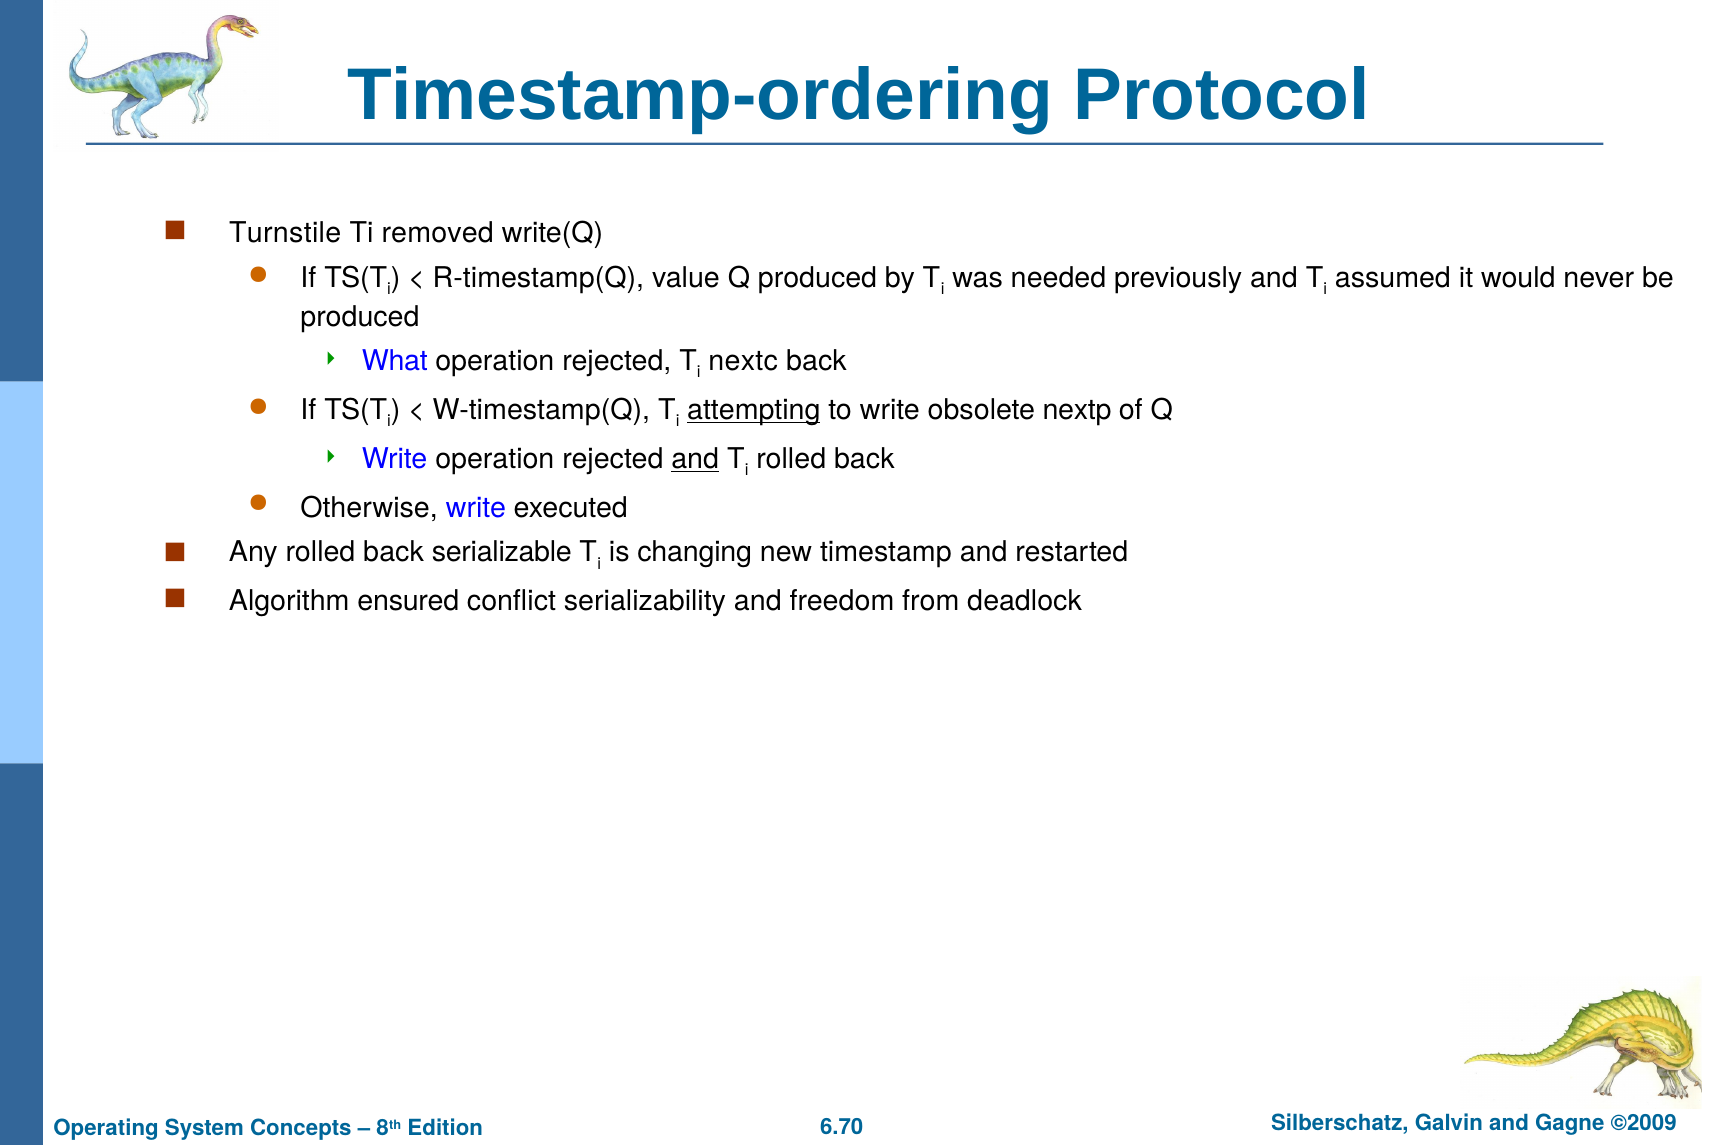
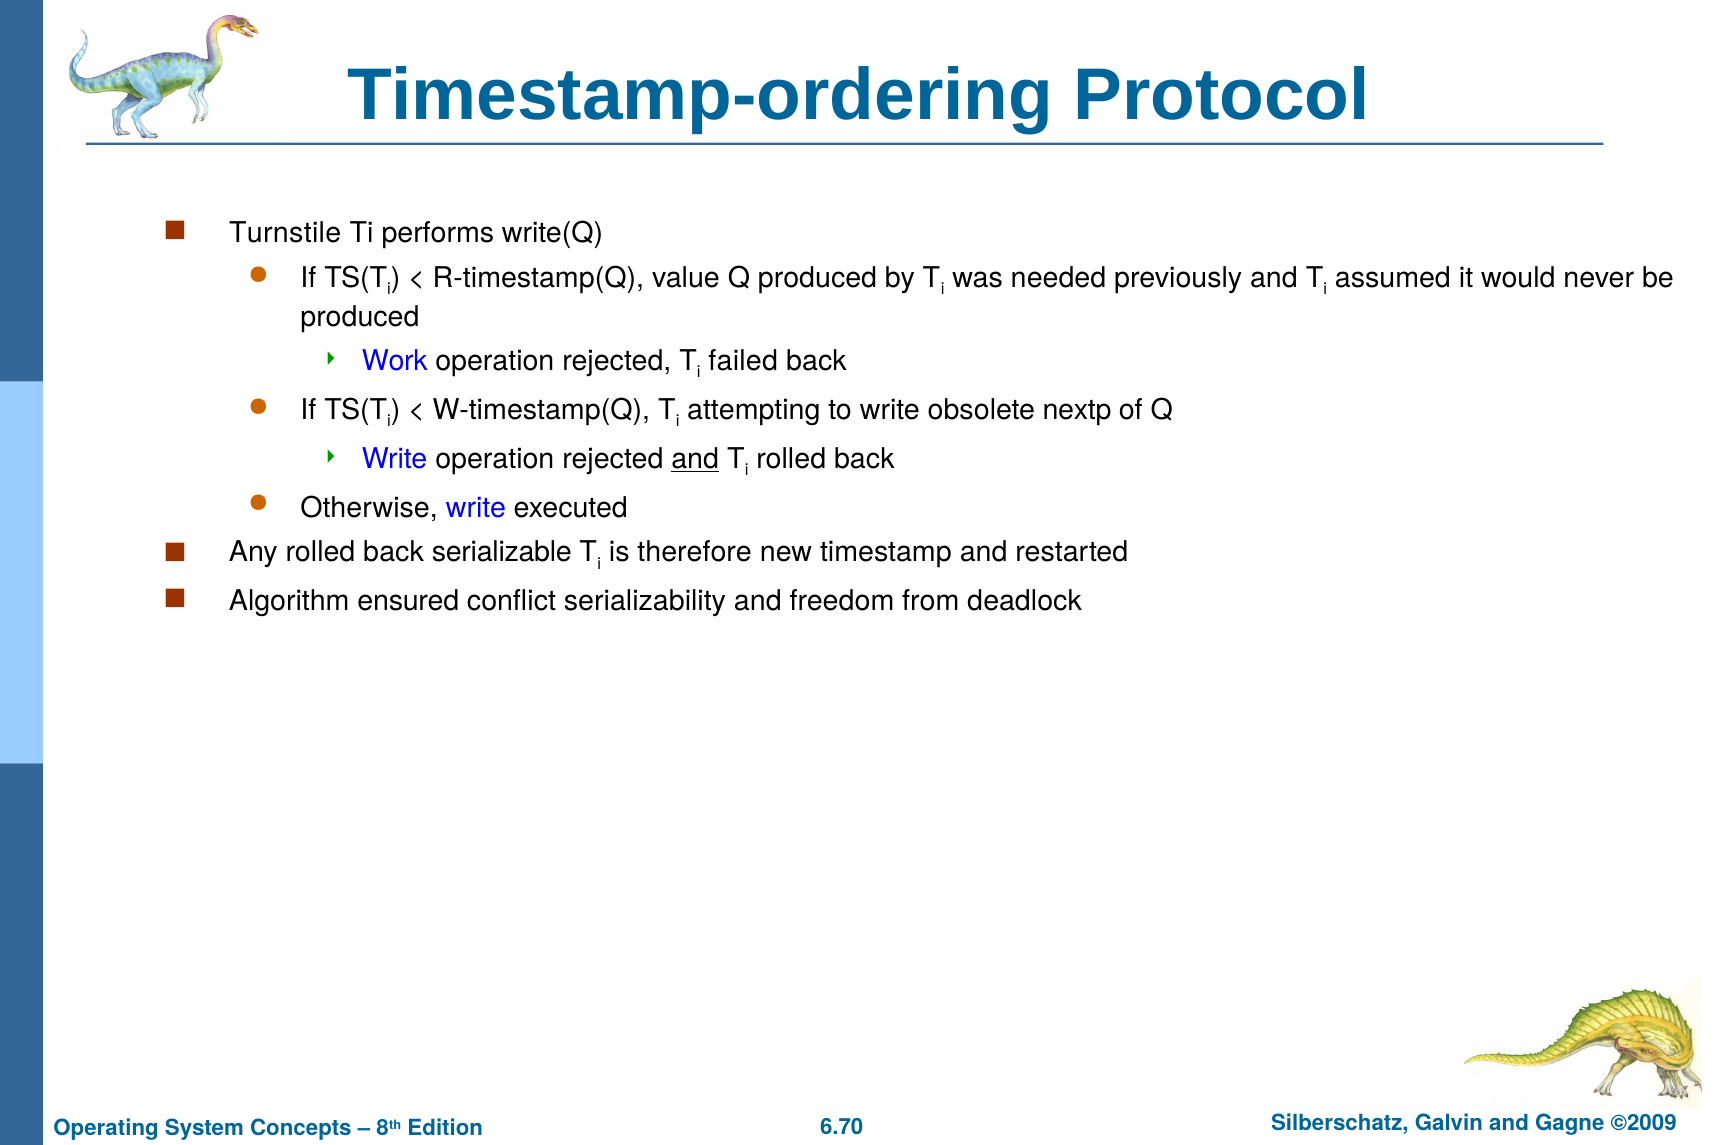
removed: removed -> performs (438, 233)
What: What -> Work (395, 361)
nextc: nextc -> failed (743, 361)
attempting underline: present -> none (754, 410)
changing: changing -> therefore (695, 553)
